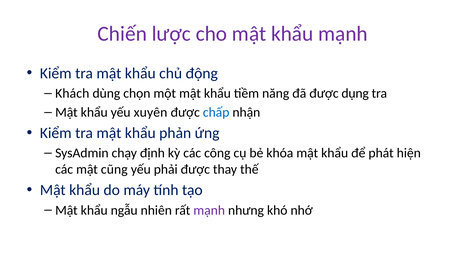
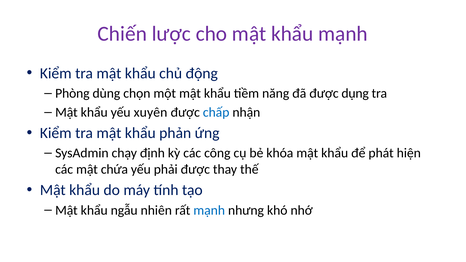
Khách: Khách -> Phòng (72, 93)
cũng: cũng -> chứa (114, 170)
mạnh colour: purple -> blue (209, 210)
